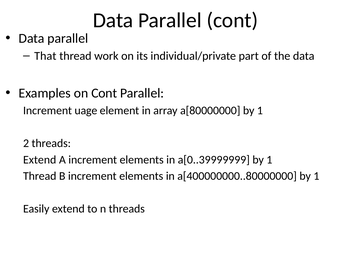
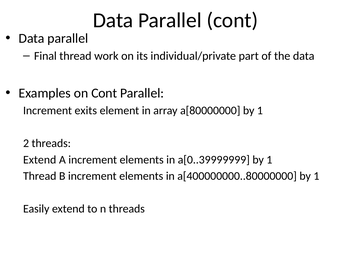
That: That -> Final (45, 56)
uage: uage -> exits (86, 111)
